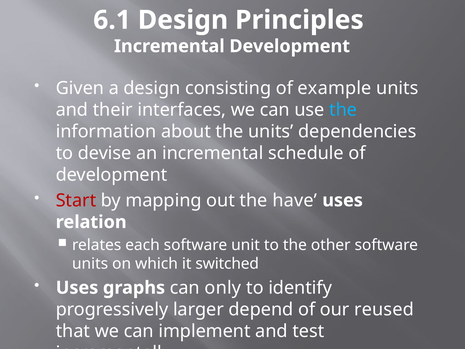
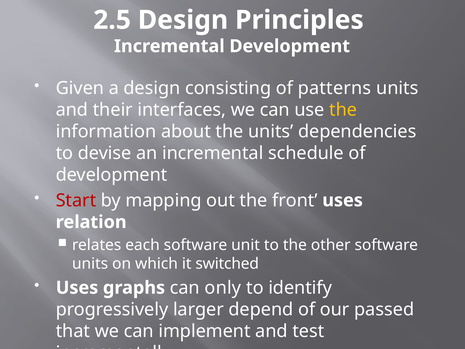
6.1: 6.1 -> 2.5 (112, 20)
example: example -> patterns (335, 88)
the colour: light blue -> yellow (343, 110)
have: have -> front (295, 200)
reused: reused -> passed (384, 309)
